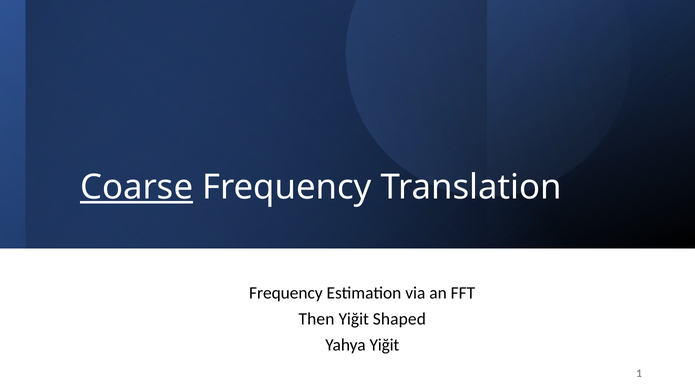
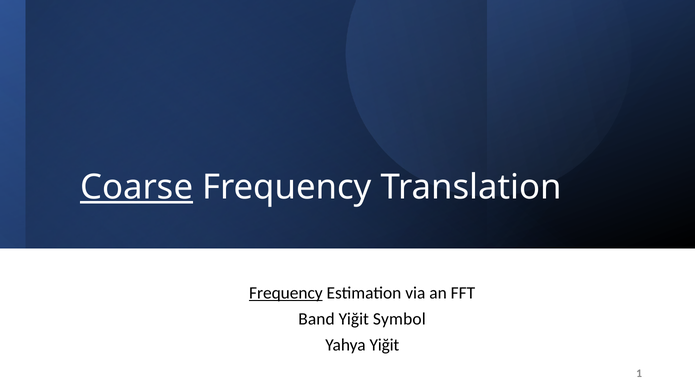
Frequency underline: none -> present (286, 293)
Then: Then -> Band (317, 319)
Shaped: Shaped -> Symbol (399, 319)
